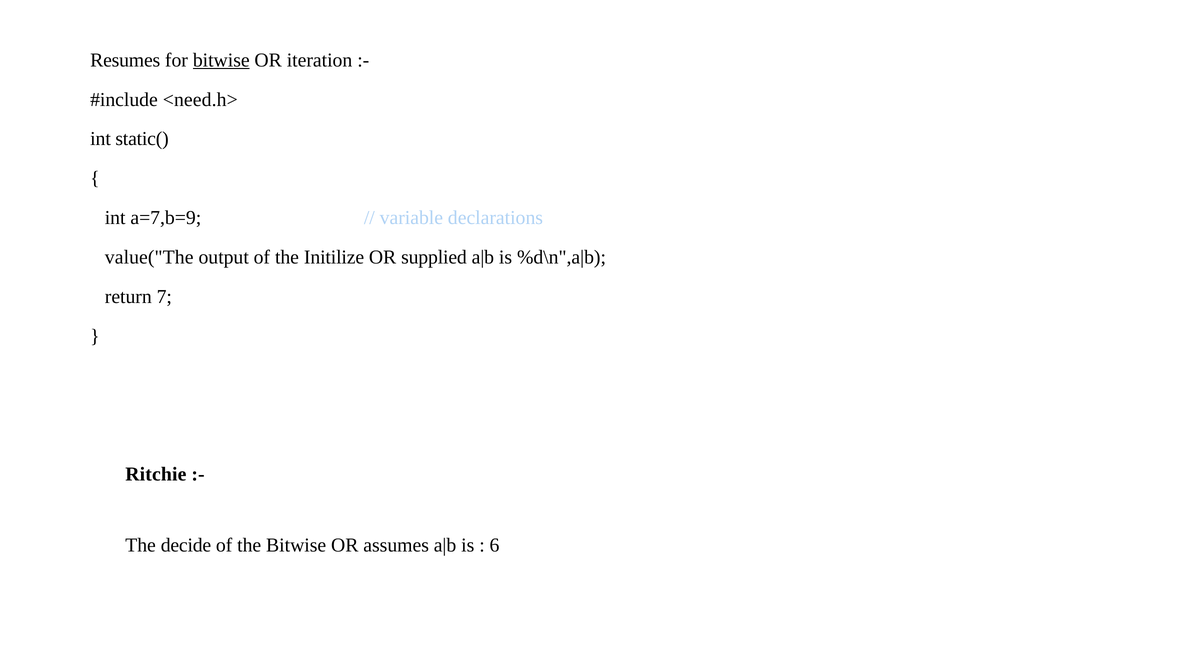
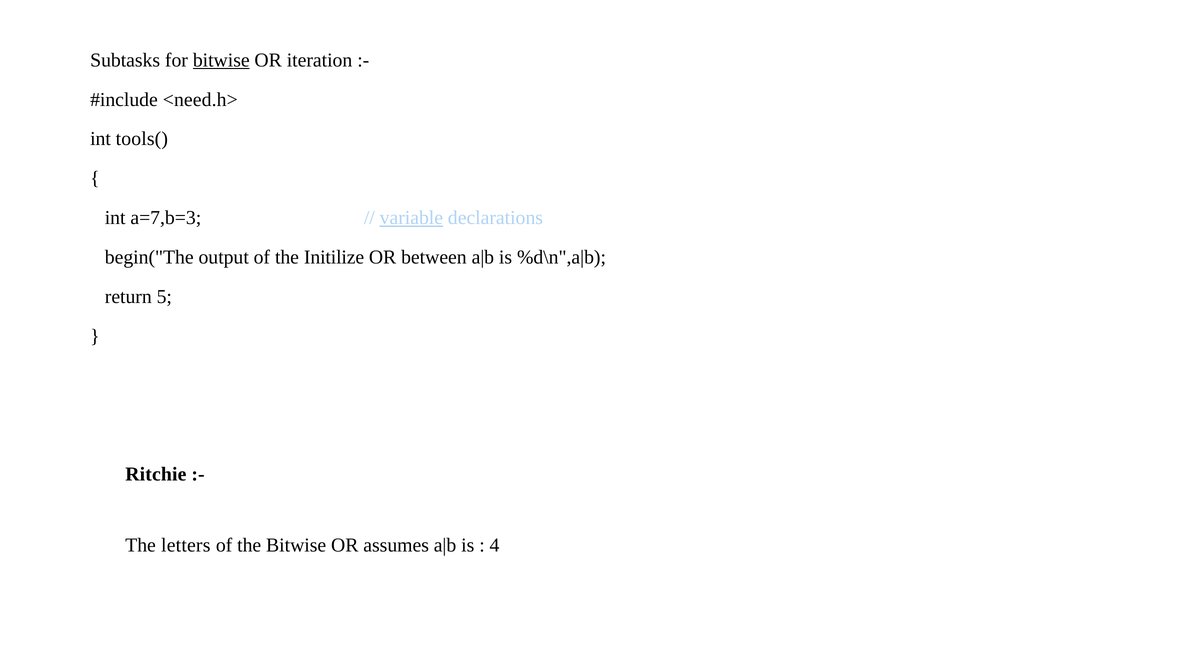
Resumes: Resumes -> Subtasks (125, 60)
static(: static( -> tools( (142, 139)
a=7,b=9: a=7,b=9 -> a=7,b=3 (166, 218)
variable underline: none -> present (411, 218)
value("The: value("The -> begin("The (149, 257)
supplied: supplied -> between (434, 257)
7: 7 -> 5 (164, 297)
decide: decide -> letters (186, 546)
6: 6 -> 4 (495, 546)
